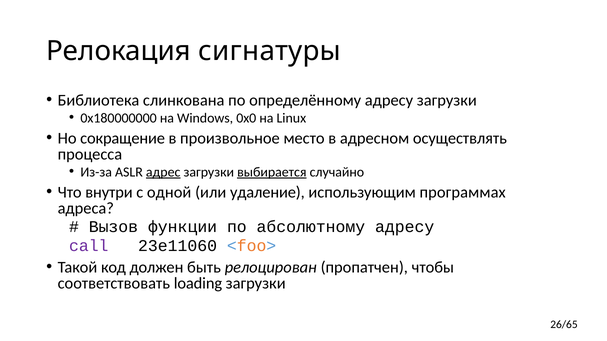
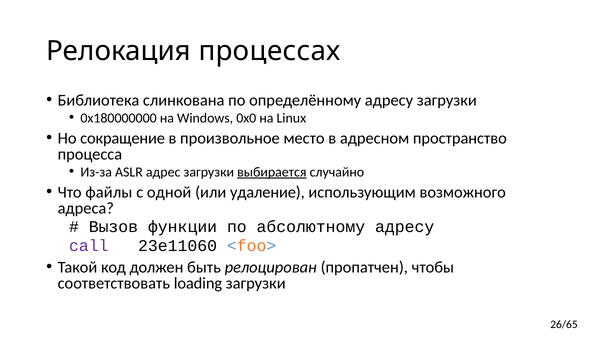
сигнатуры: сигнатуры -> процессах (270, 51)
осуществлять: осуществлять -> пространство (460, 139)
адрес underline: present -> none (163, 172)
внутри: внутри -> файлы (109, 192)
программах: программах -> возможного (463, 192)
